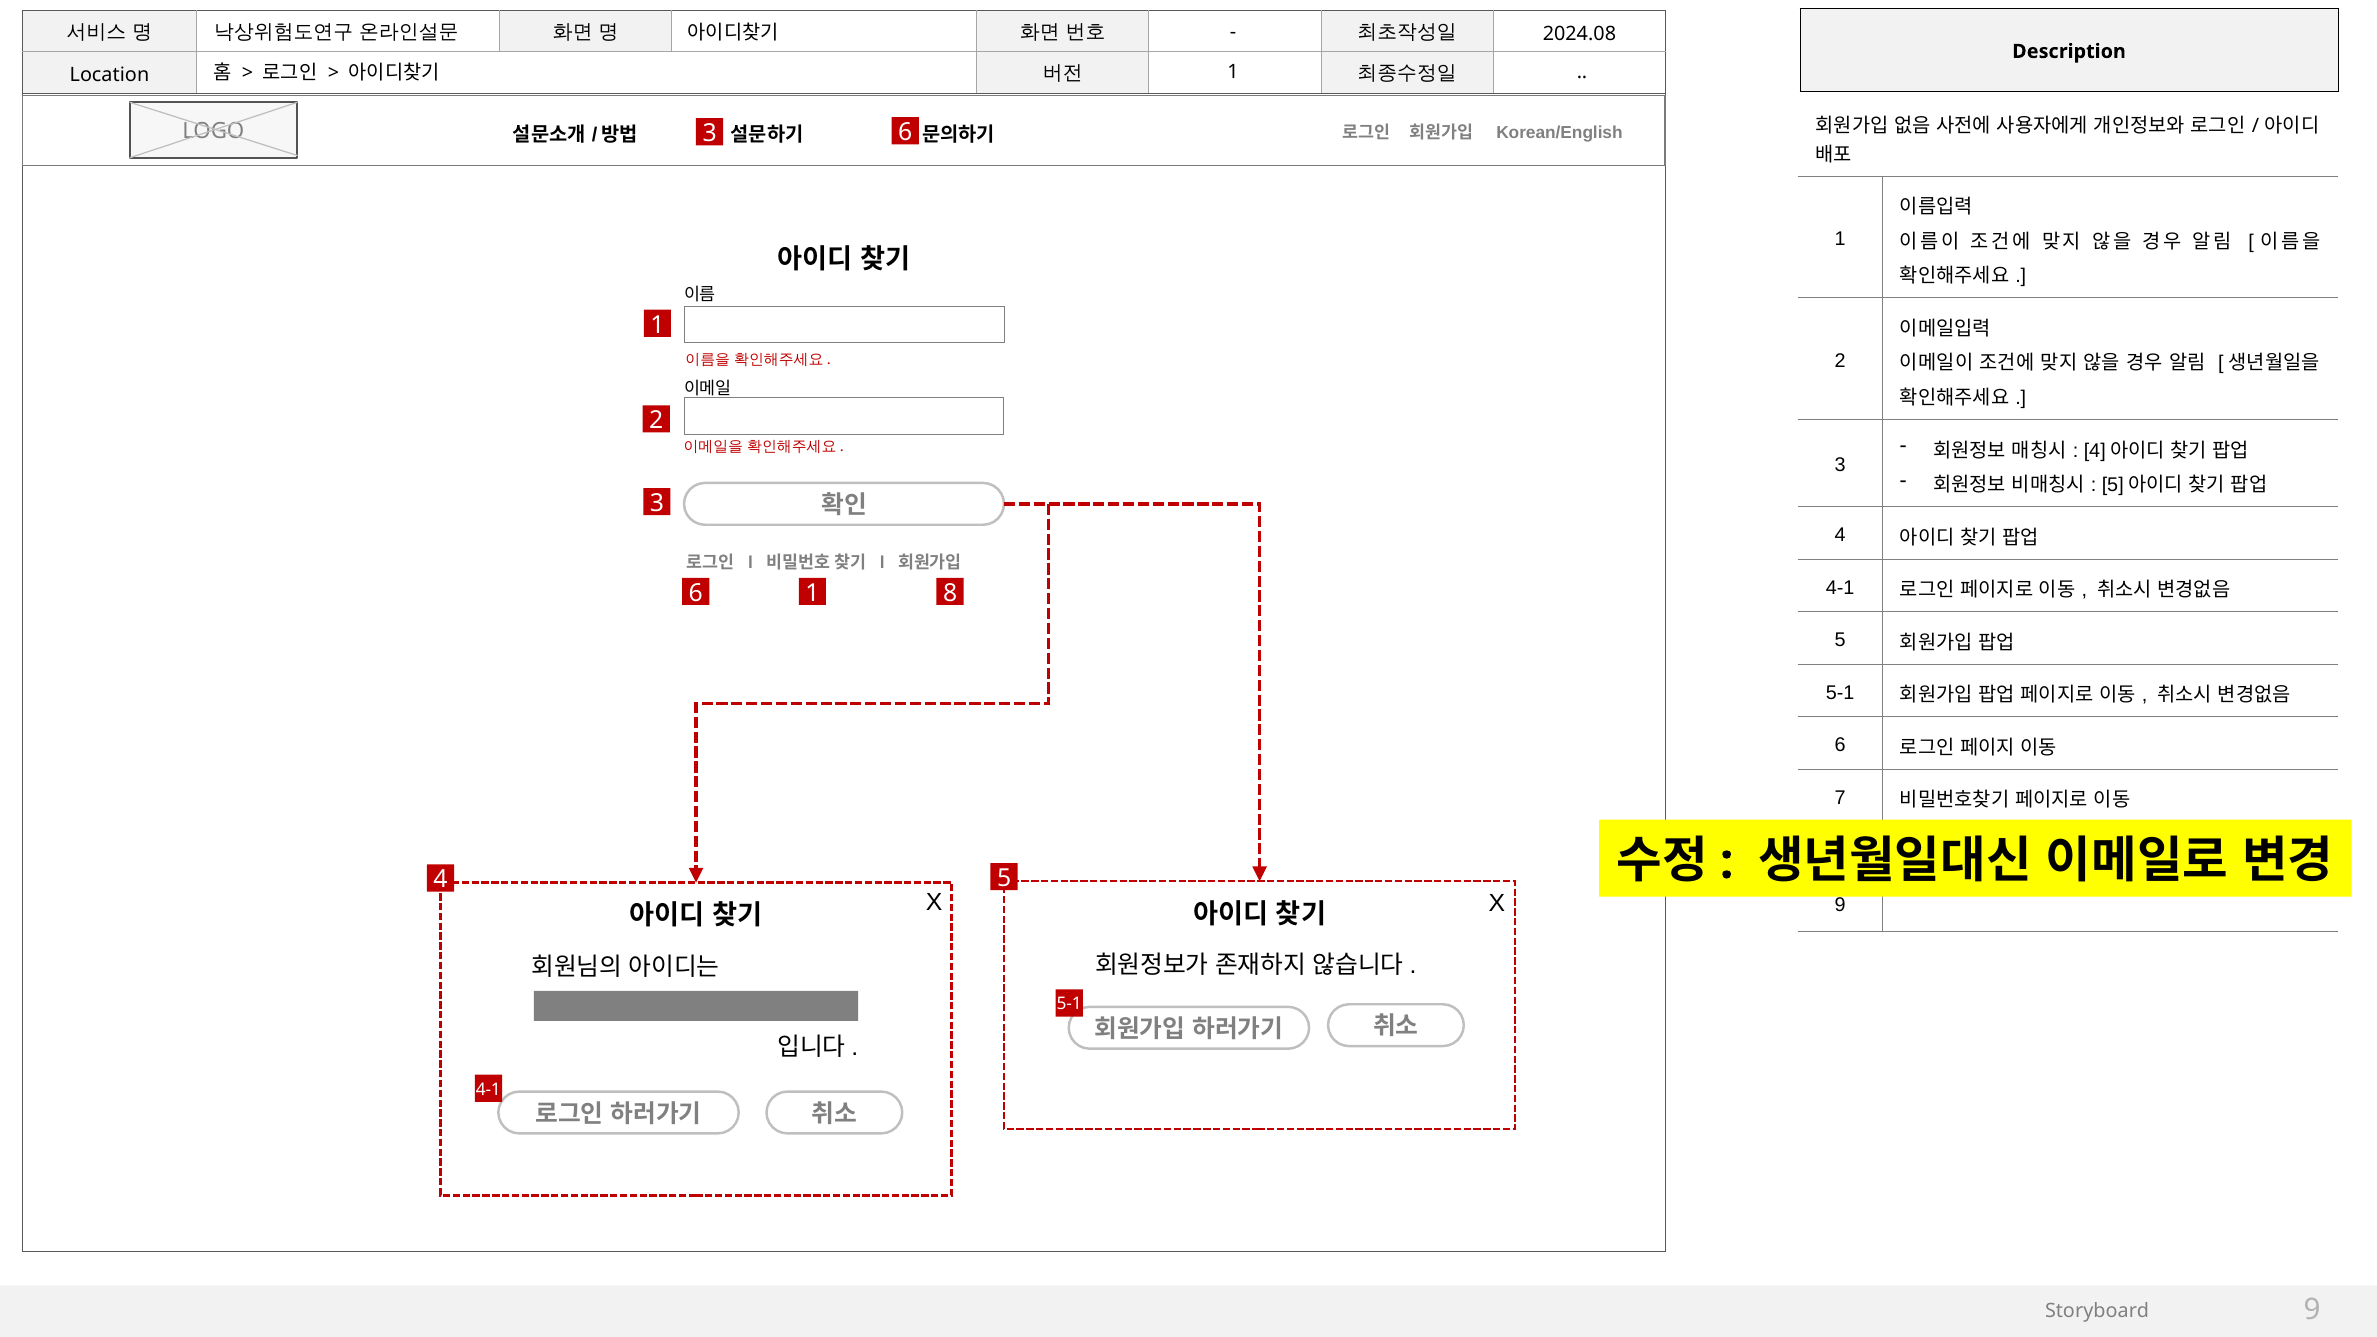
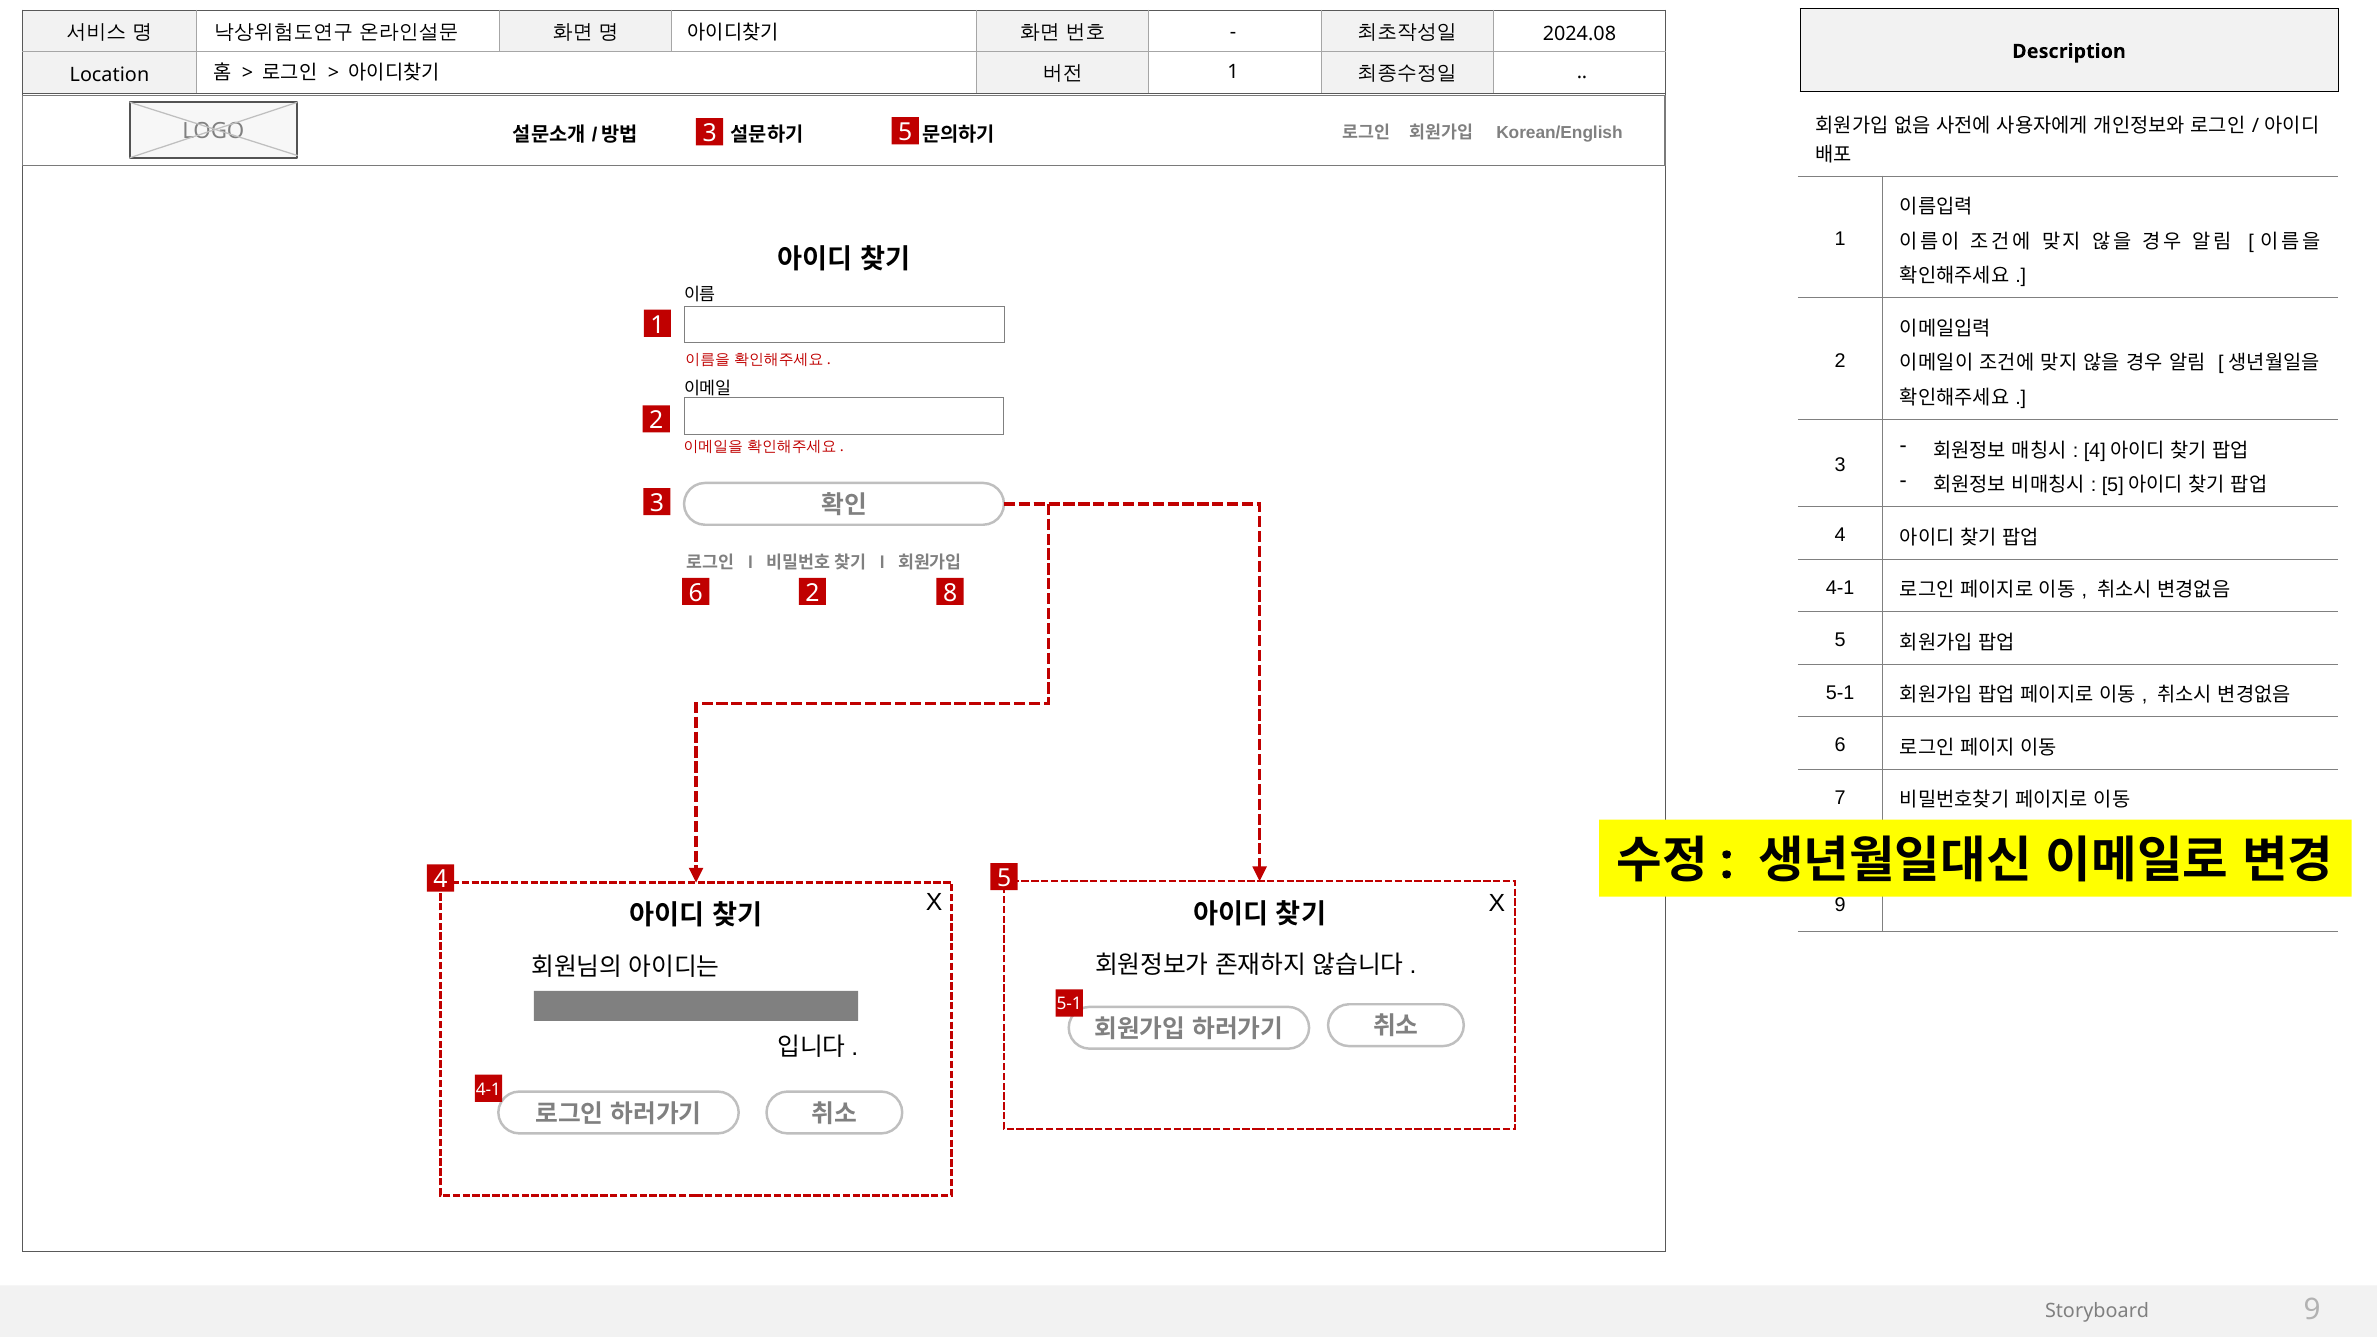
3 6: 6 -> 5 (905, 132)
6 1: 1 -> 2 (812, 593)
